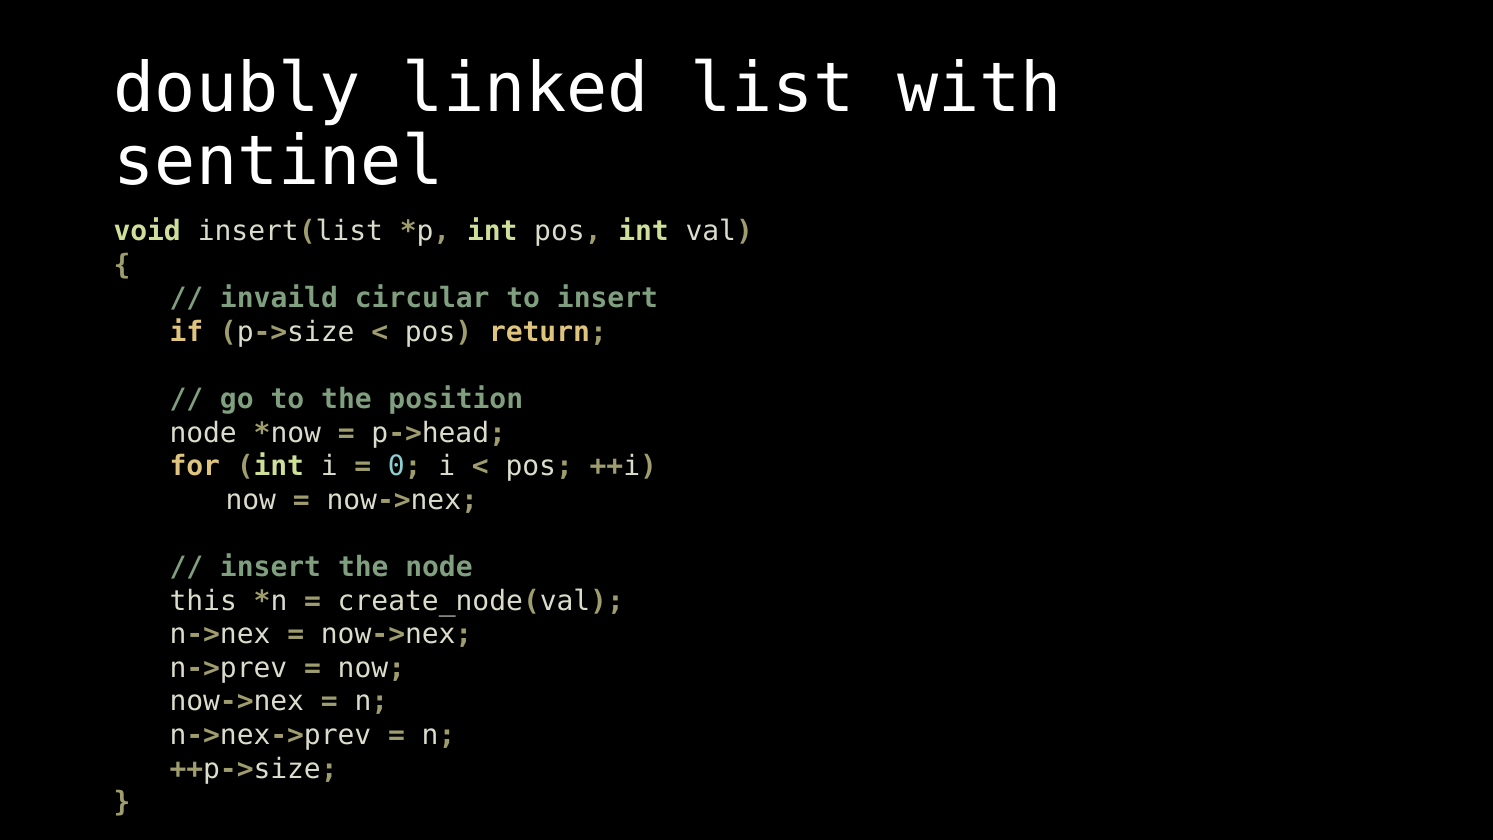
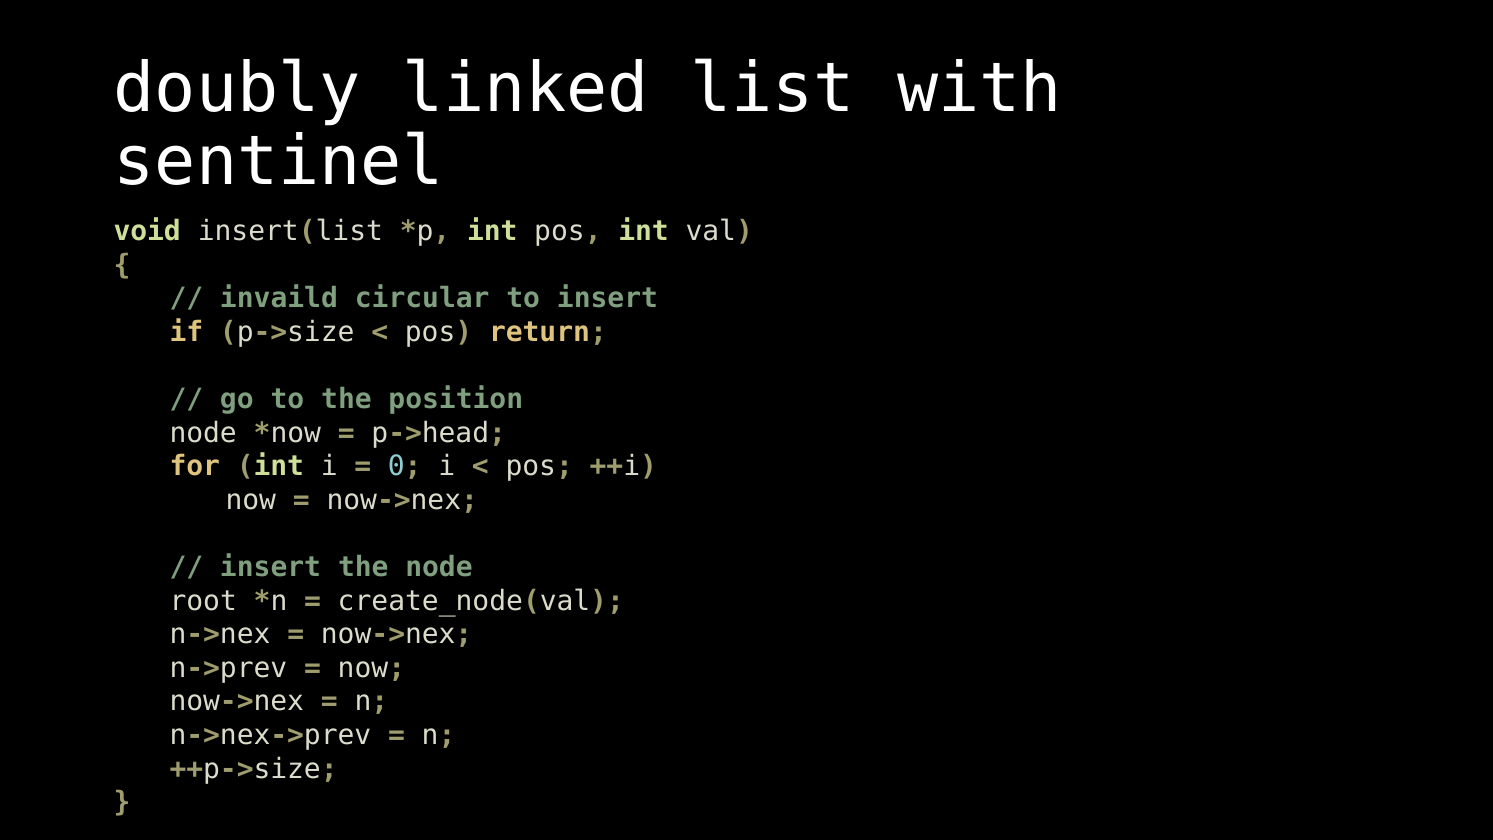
this: this -> root (203, 601)
